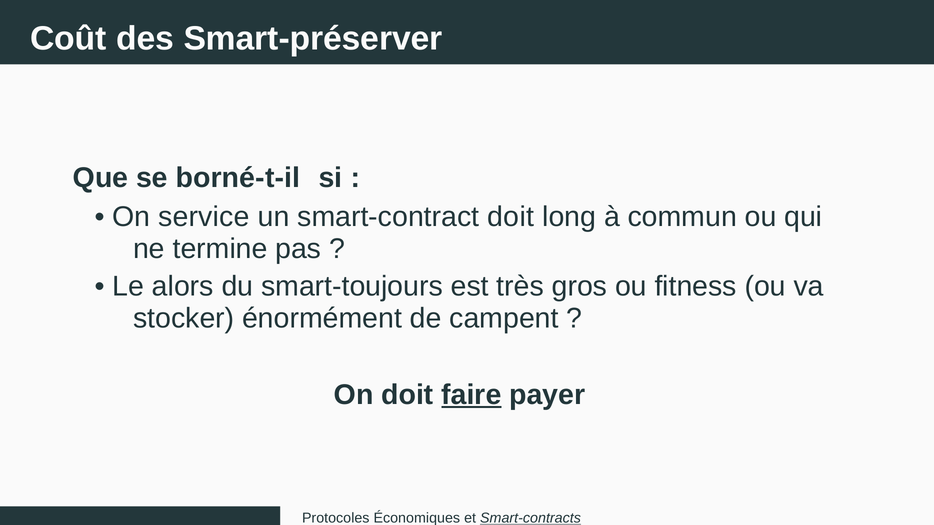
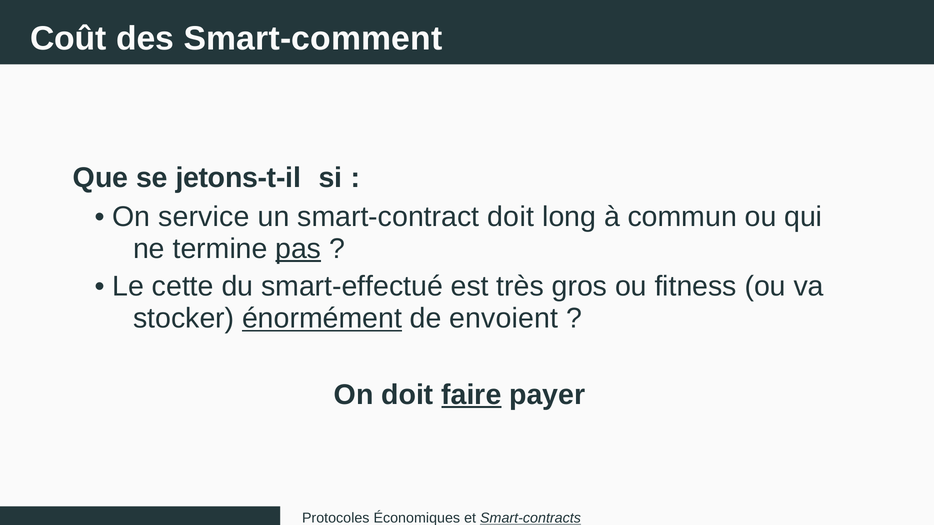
Smart-préserver: Smart-préserver -> Smart-comment (313, 39)
borné-t-il: borné-t-il -> jetons-t-il (238, 178)
pas underline: none -> present (298, 249)
alors: alors -> cette (183, 287)
smart-toujours: smart-toujours -> smart-effectué (352, 287)
énormément underline: none -> present (322, 319)
campent: campent -> envoient (504, 319)
